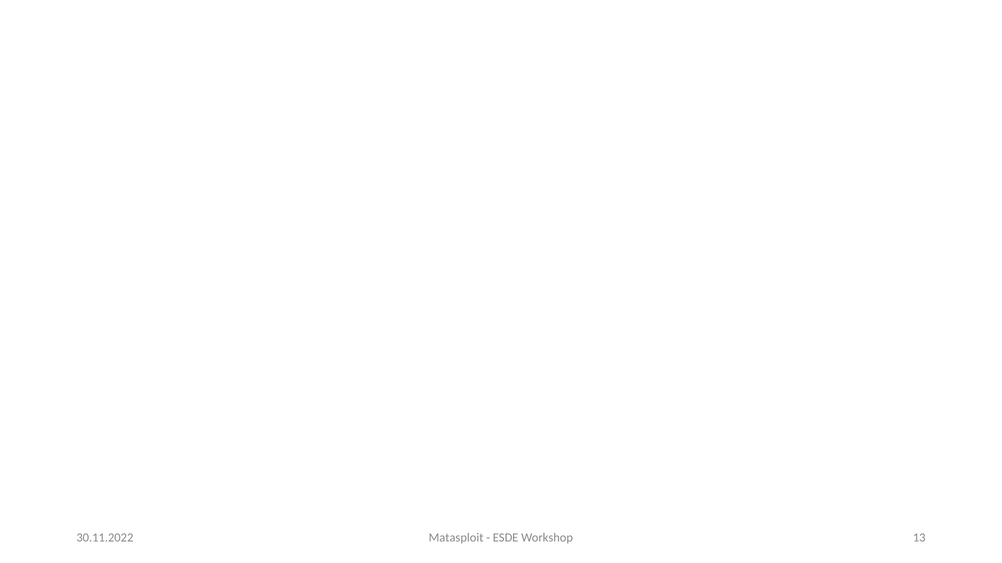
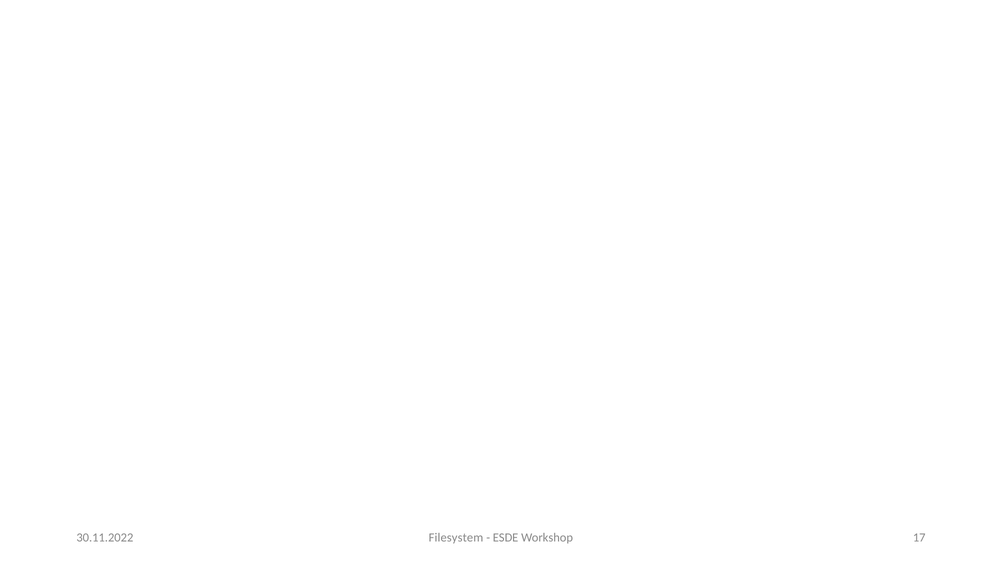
Matasploit: Matasploit -> Filesystem (456, 538)
13: 13 -> 17 (919, 538)
